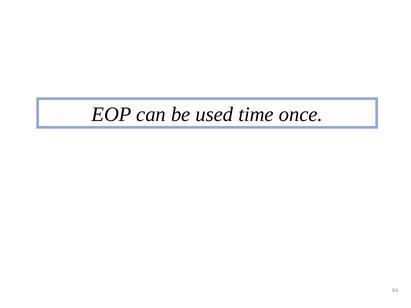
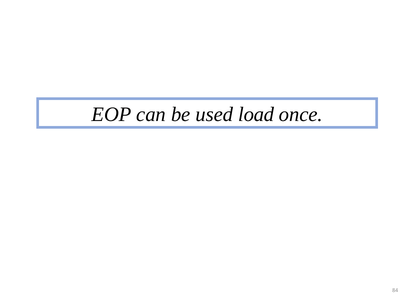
time: time -> load (256, 114)
